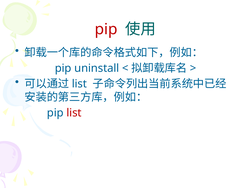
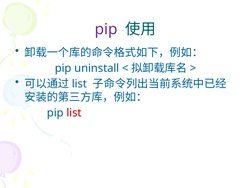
pip colour: red -> purple (106, 29)
